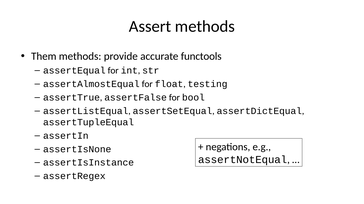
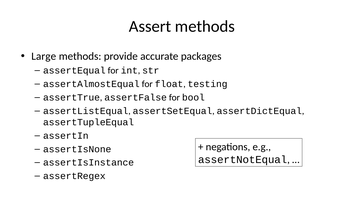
Them: Them -> Large (44, 57)
functools: functools -> packages (201, 57)
